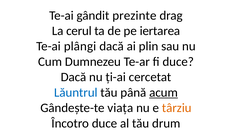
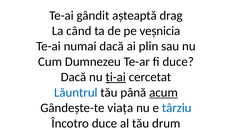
prezinte: prezinte -> așteaptă (135, 16)
cerul: cerul -> când (79, 31)
iertarea: iertarea -> veșnicia (160, 31)
plângi: plângi -> numai (80, 46)
ți-ai underline: none -> present (116, 77)
târziu colour: orange -> blue (177, 108)
